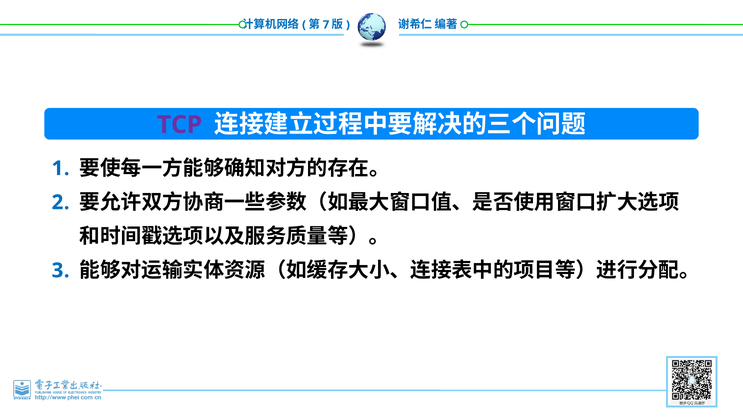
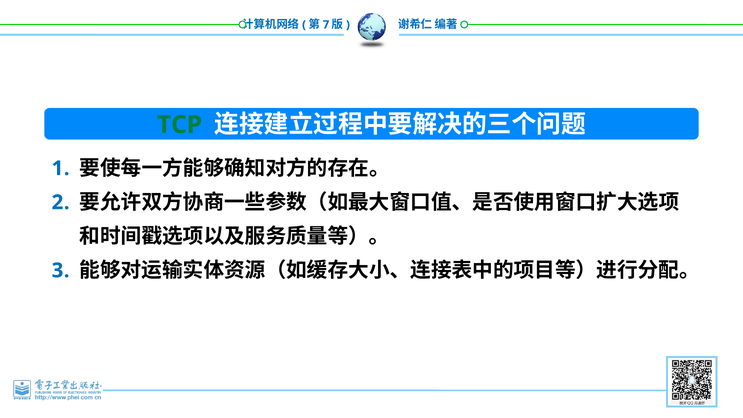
TCP colour: purple -> green (180, 125)
